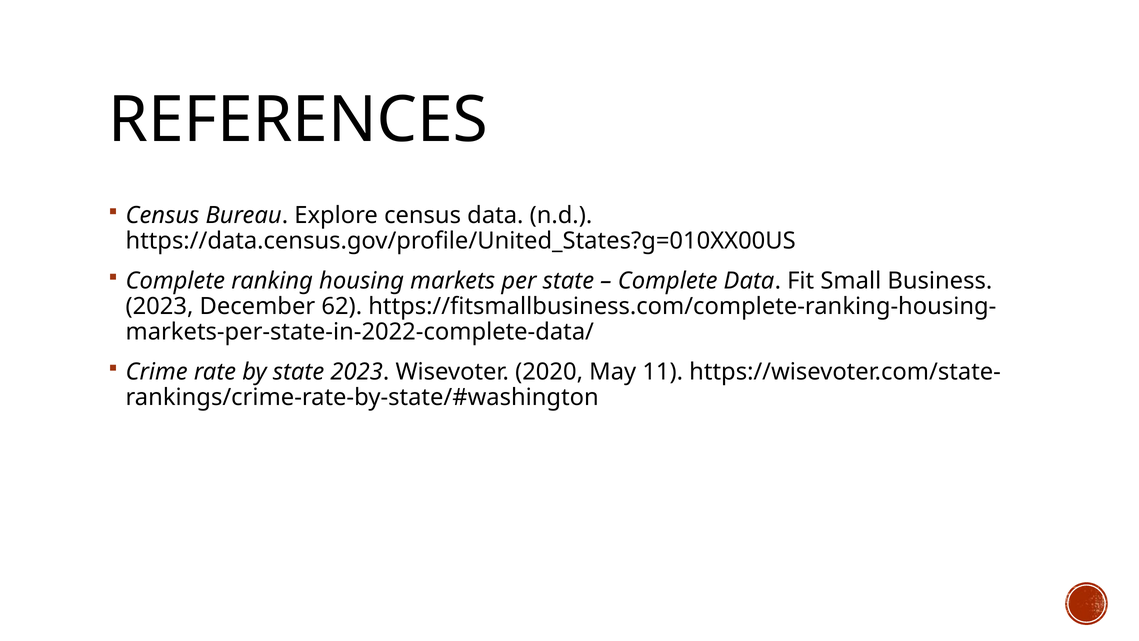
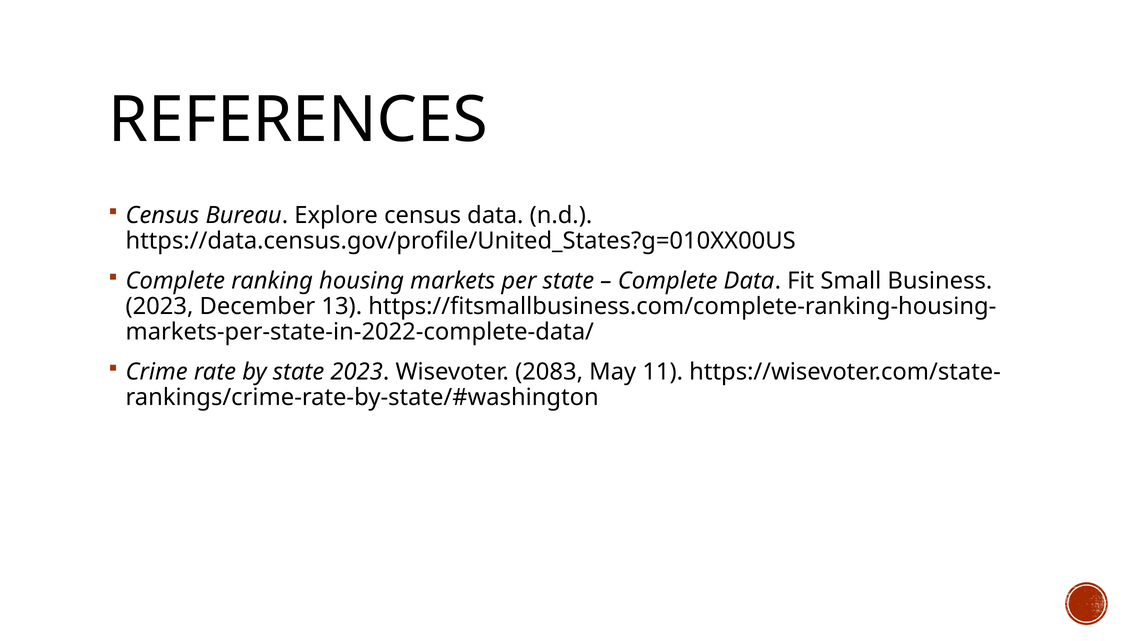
62: 62 -> 13 (342, 306)
2020: 2020 -> 2083 (549, 372)
